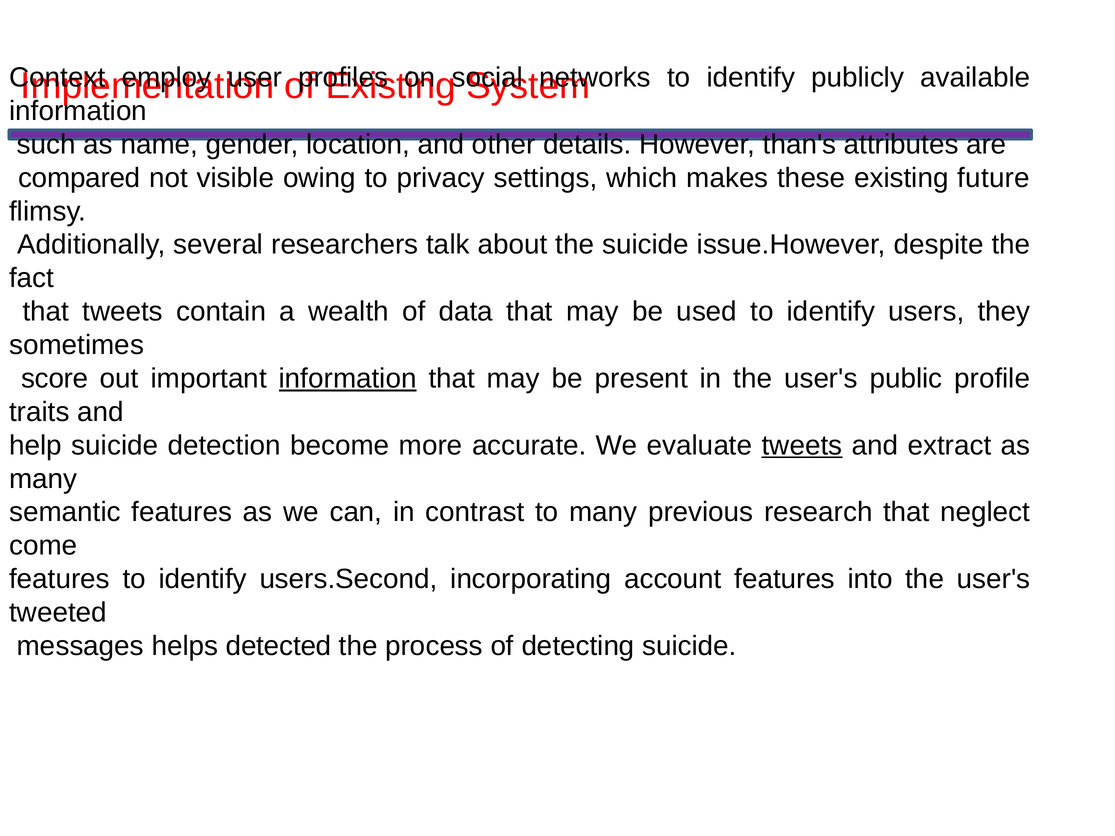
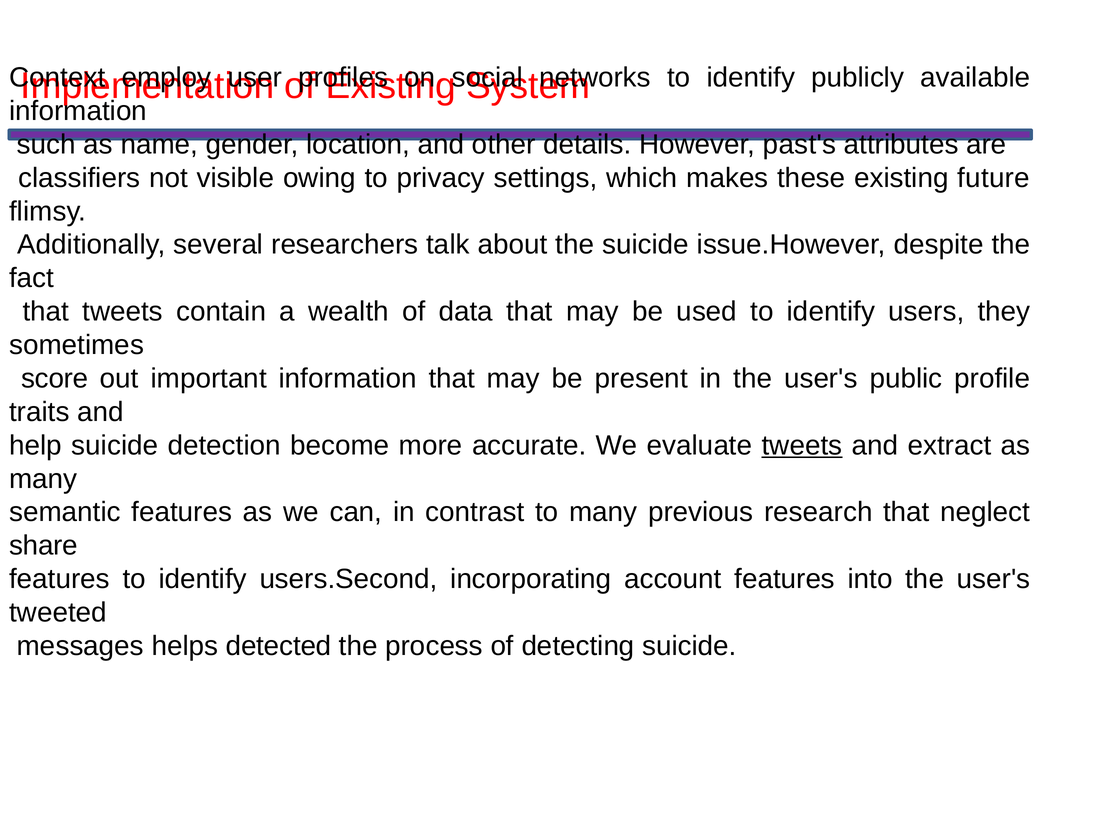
than's: than's -> past's (799, 144)
compared: compared -> classifiers (79, 178)
information underline: present -> none (348, 379)
come: come -> share (43, 546)
